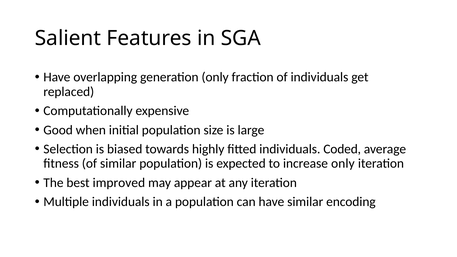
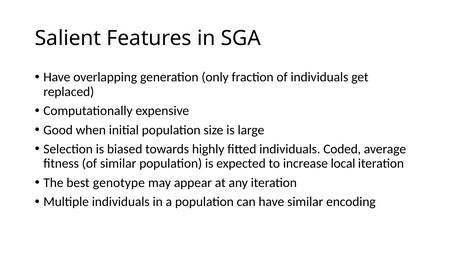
increase only: only -> local (343, 164)
improved: improved -> genotype (119, 183)
